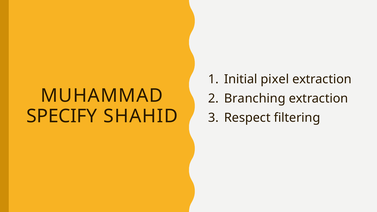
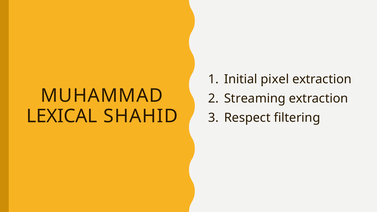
Branching: Branching -> Streaming (255, 99)
SPECIFY: SPECIFY -> LEXICAL (62, 116)
